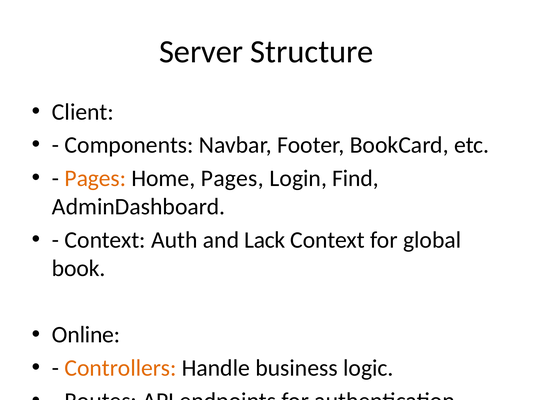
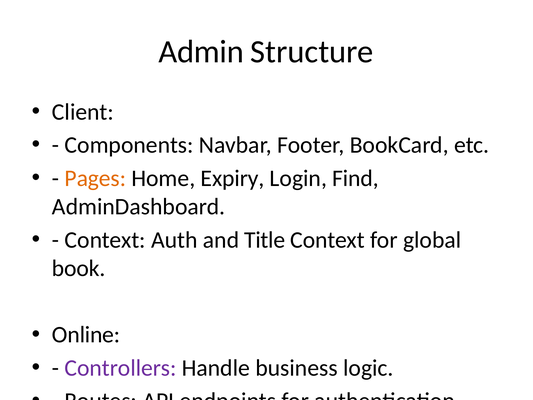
Server: Server -> Admin (201, 52)
Home Pages: Pages -> Expiry (232, 178)
Lack: Lack -> Title (265, 240)
Controllers colour: orange -> purple (121, 368)
